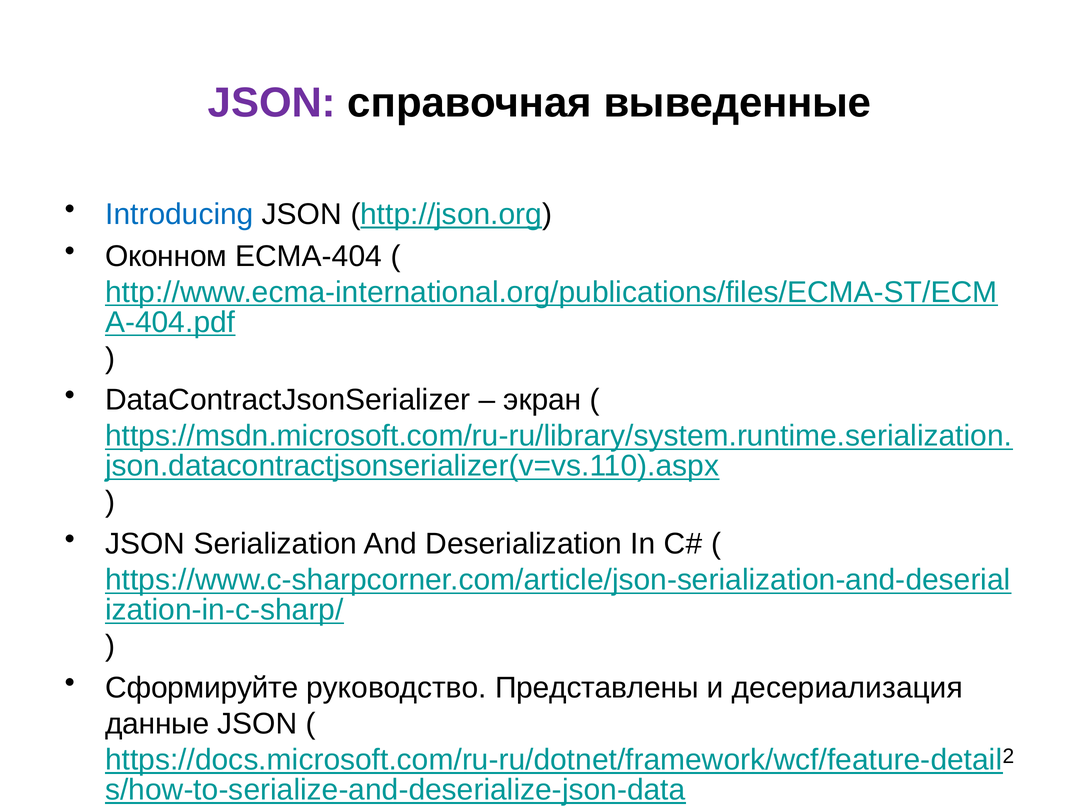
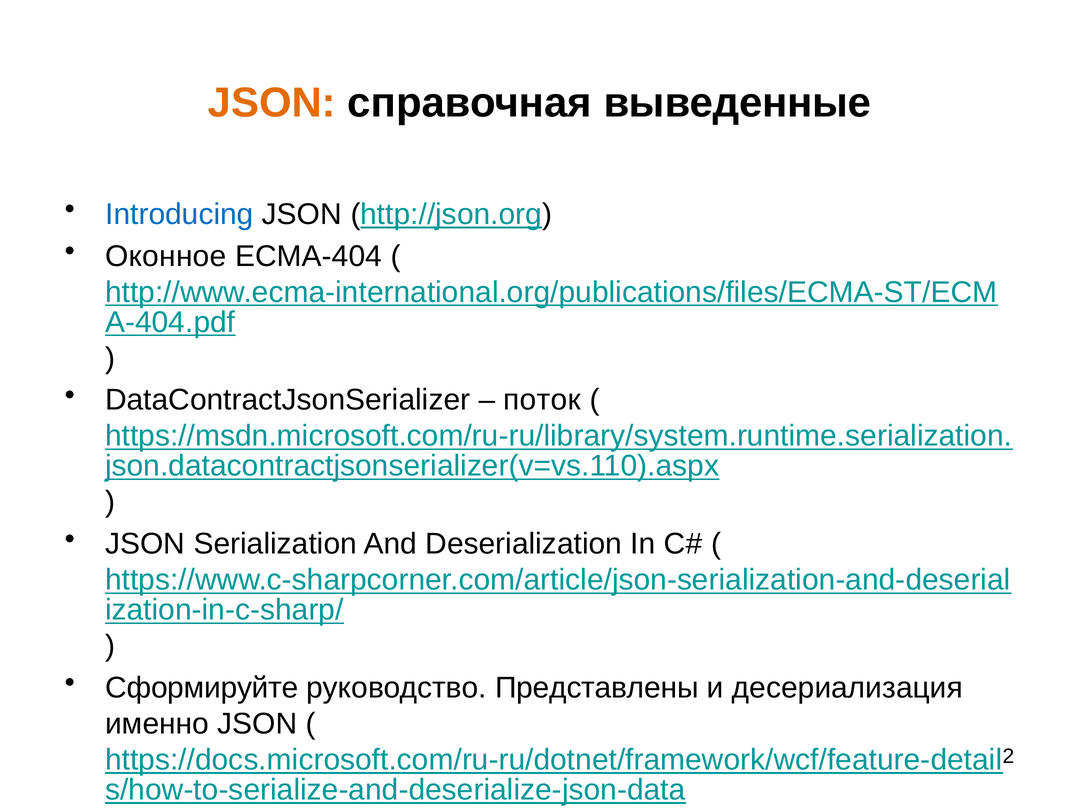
JSON colour: purple -> orange (272, 103)
Оконном: Оконном -> Оконное (166, 256)
экран: экран -> поток (542, 400)
данные: данные -> именно (157, 724)
